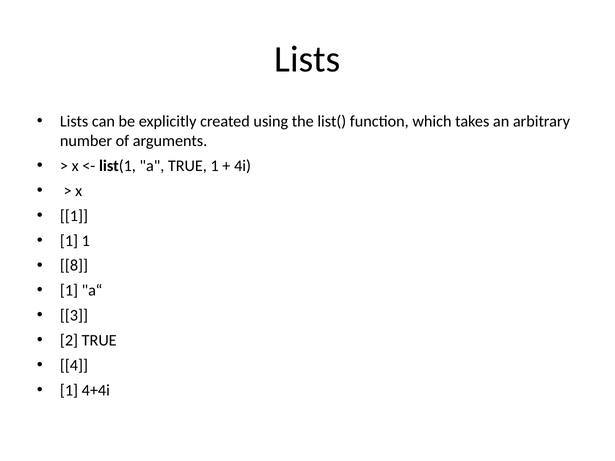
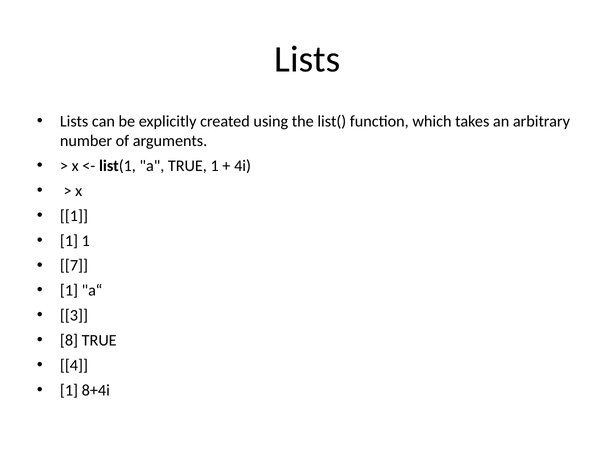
8: 8 -> 7 (74, 266)
2: 2 -> 8 (69, 341)
4+4i: 4+4i -> 8+4i (96, 390)
